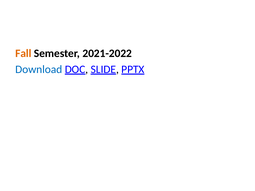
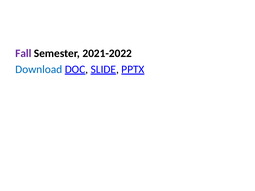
Fall colour: orange -> purple (23, 53)
